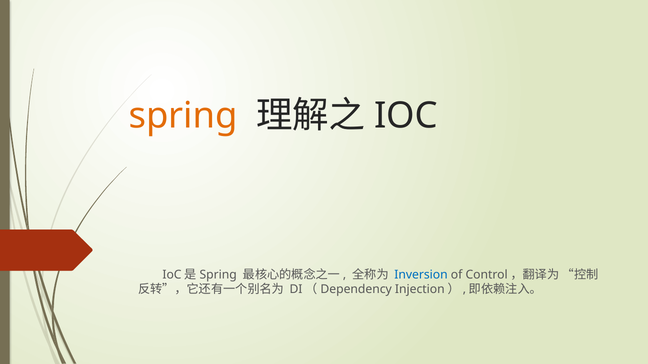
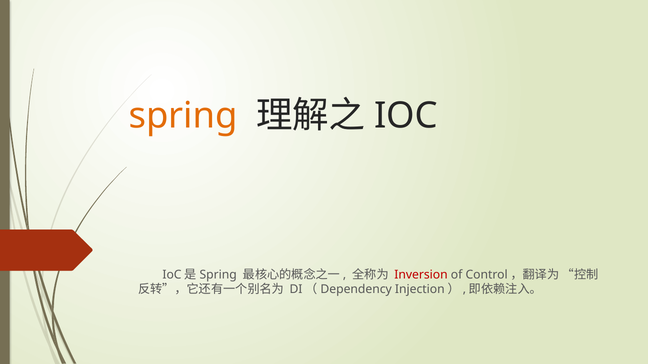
Inversion colour: blue -> red (421, 275)
